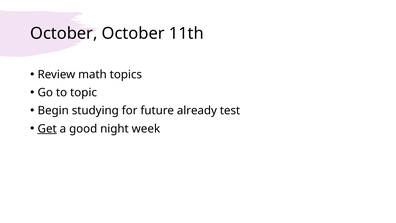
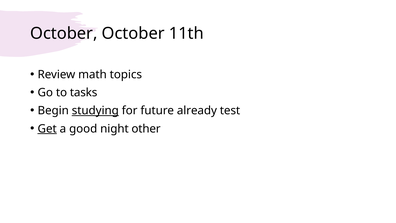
topic: topic -> tasks (84, 93)
studying underline: none -> present (95, 111)
week: week -> other (146, 129)
